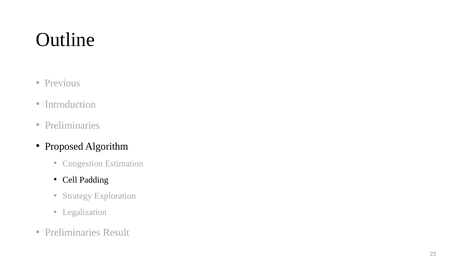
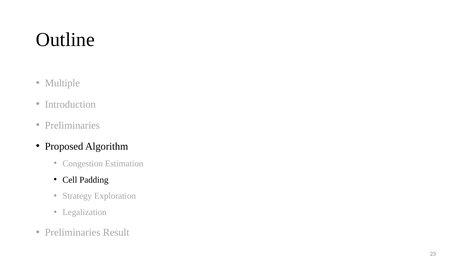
Previous: Previous -> Multiple (62, 83)
